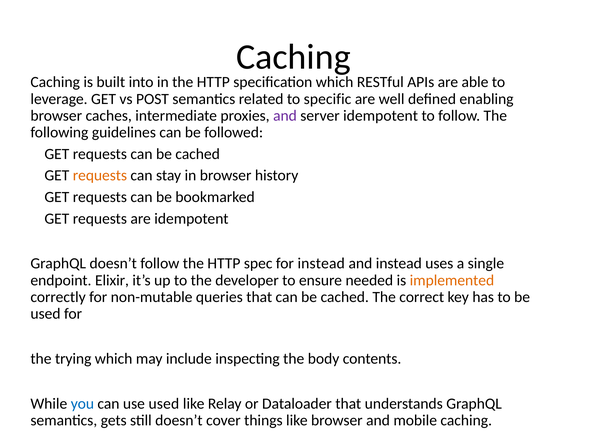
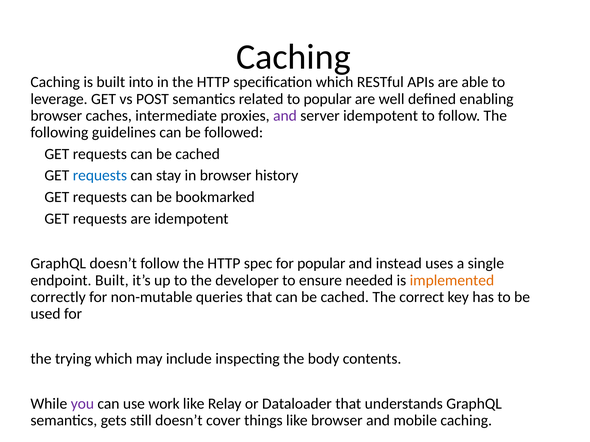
to specific: specific -> popular (328, 99)
requests colour: orange -> blue (100, 176)
for instead: instead -> popular (321, 264)
endpoint Elixir: Elixir -> Built (112, 281)
you colour: blue -> purple (82, 404)
use used: used -> work (164, 404)
